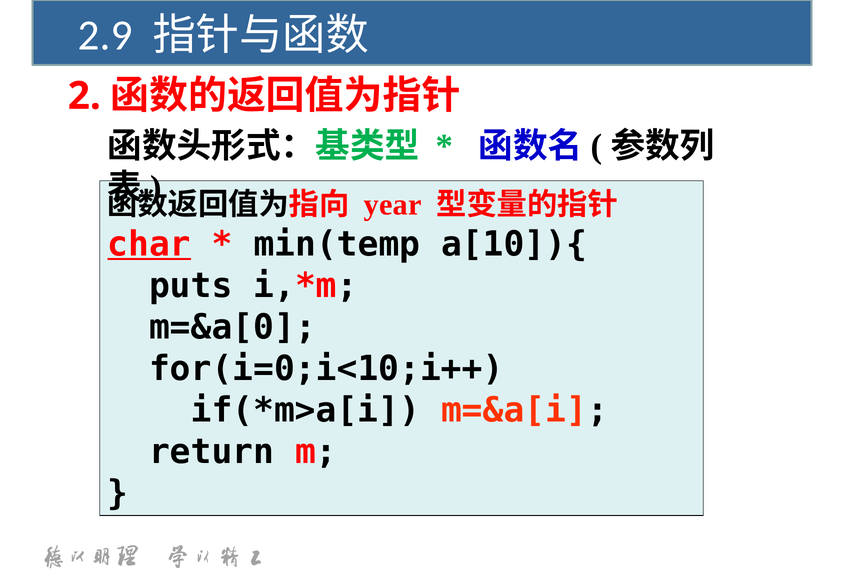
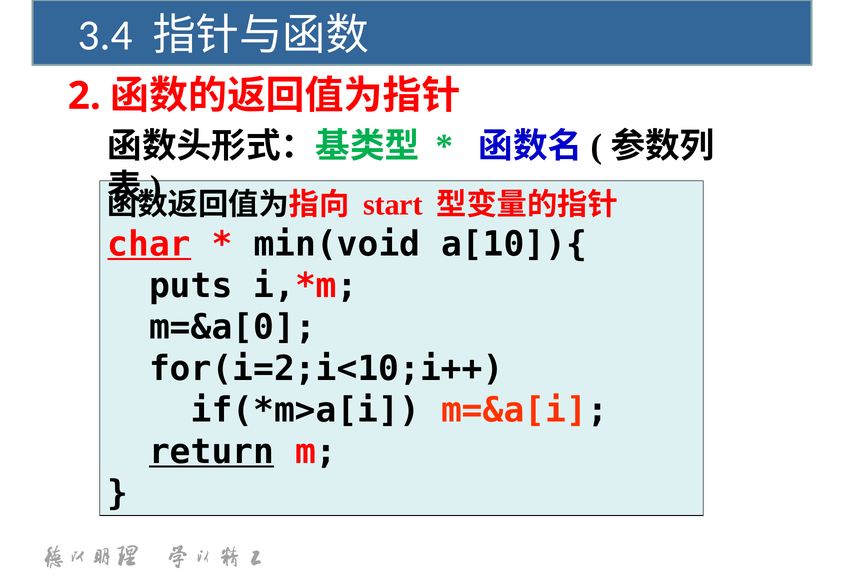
2.9: 2.9 -> 3.4 (105, 35)
year: year -> start (393, 205)
min(temp: min(temp -> min(void (337, 244)
for(i=0;i<10;i++: for(i=0;i<10;i++ -> for(i=2;i<10;i++ (326, 369)
return underline: none -> present (212, 452)
